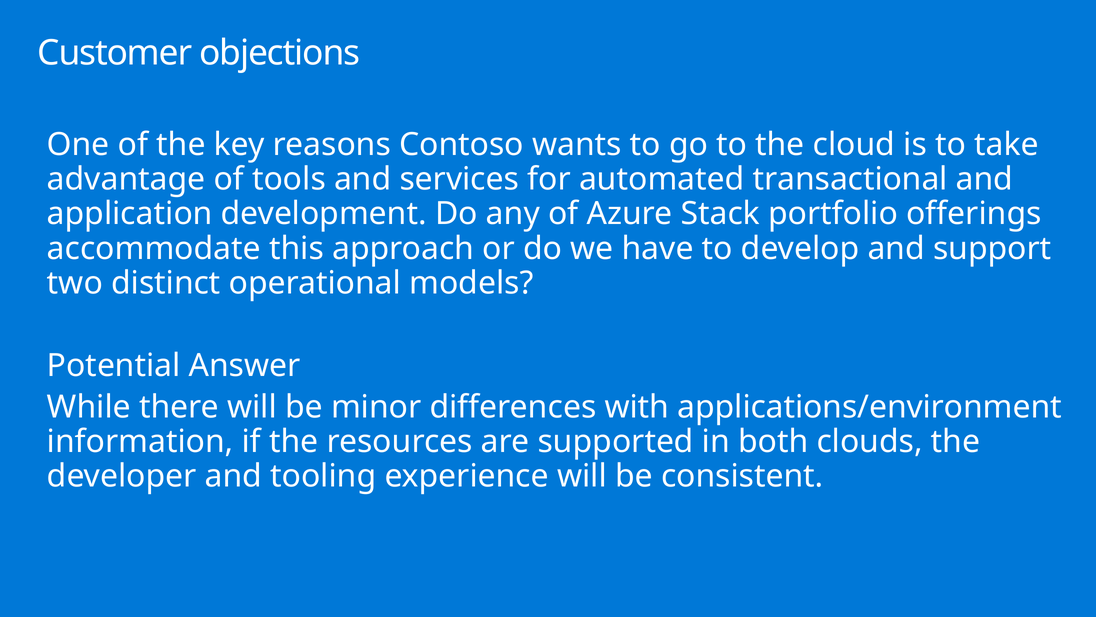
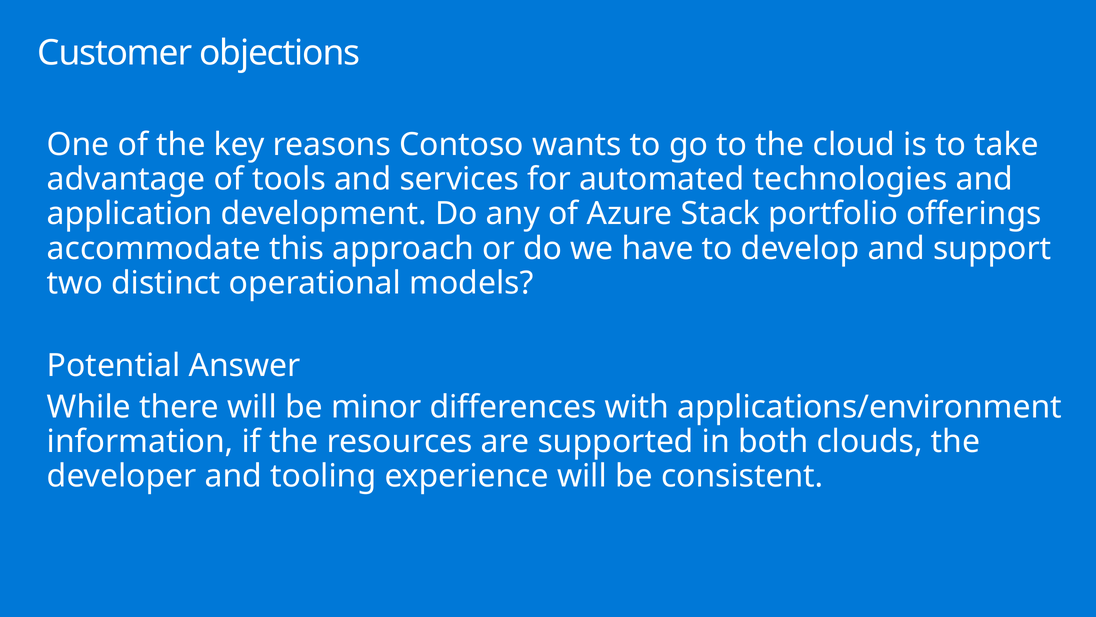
transactional: transactional -> technologies (850, 179)
